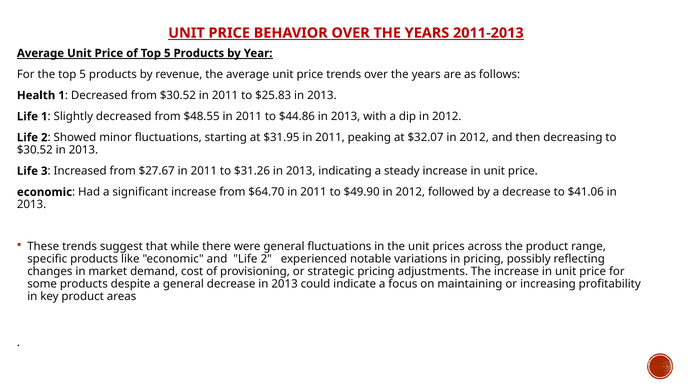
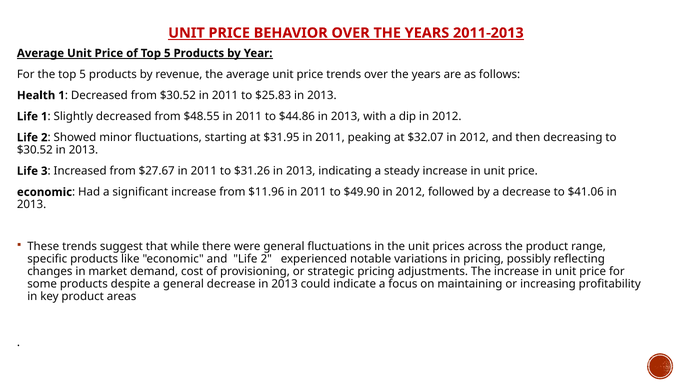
$64.70: $64.70 -> $11.96 (266, 192)
